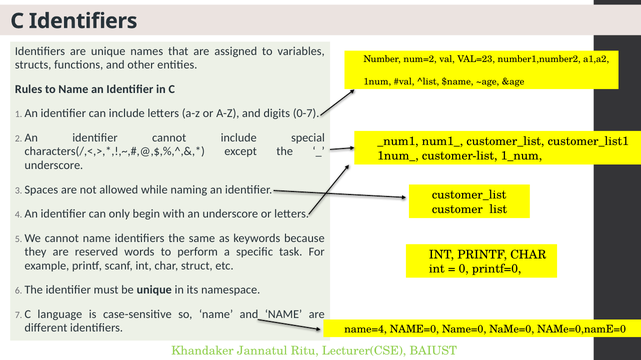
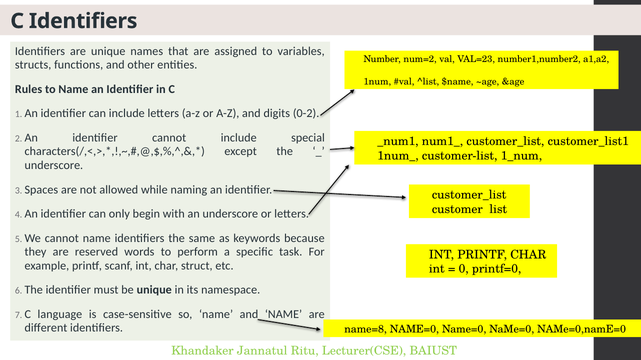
0-7: 0-7 -> 0-2 (306, 114)
name=4: name=4 -> name=8 (366, 330)
